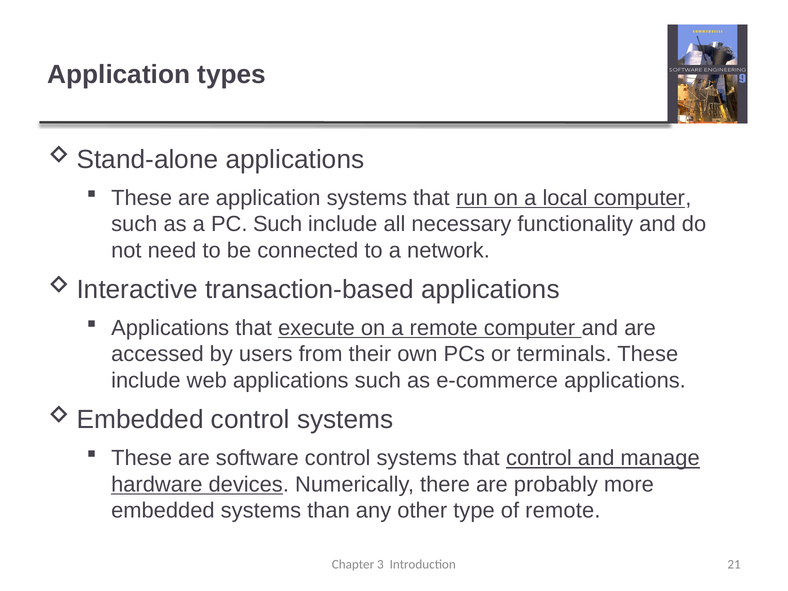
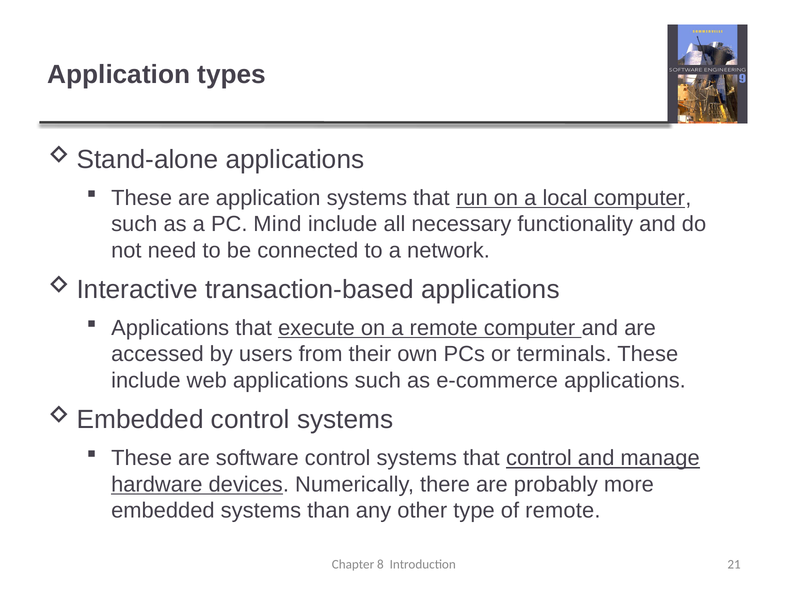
PC Such: Such -> Mind (277, 224)
3: 3 -> 8 (380, 564)
